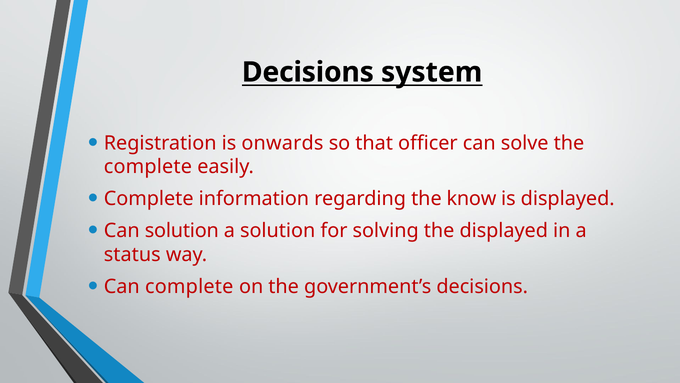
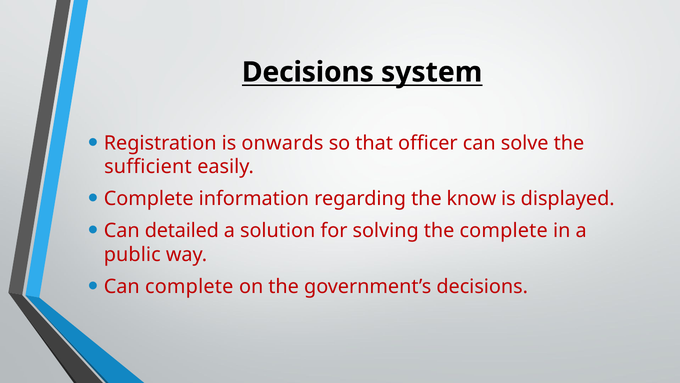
complete: complete -> sufficient (148, 167)
Can solution: solution -> detailed (182, 231)
the displayed: displayed -> complete (504, 231)
status: status -> public (132, 254)
